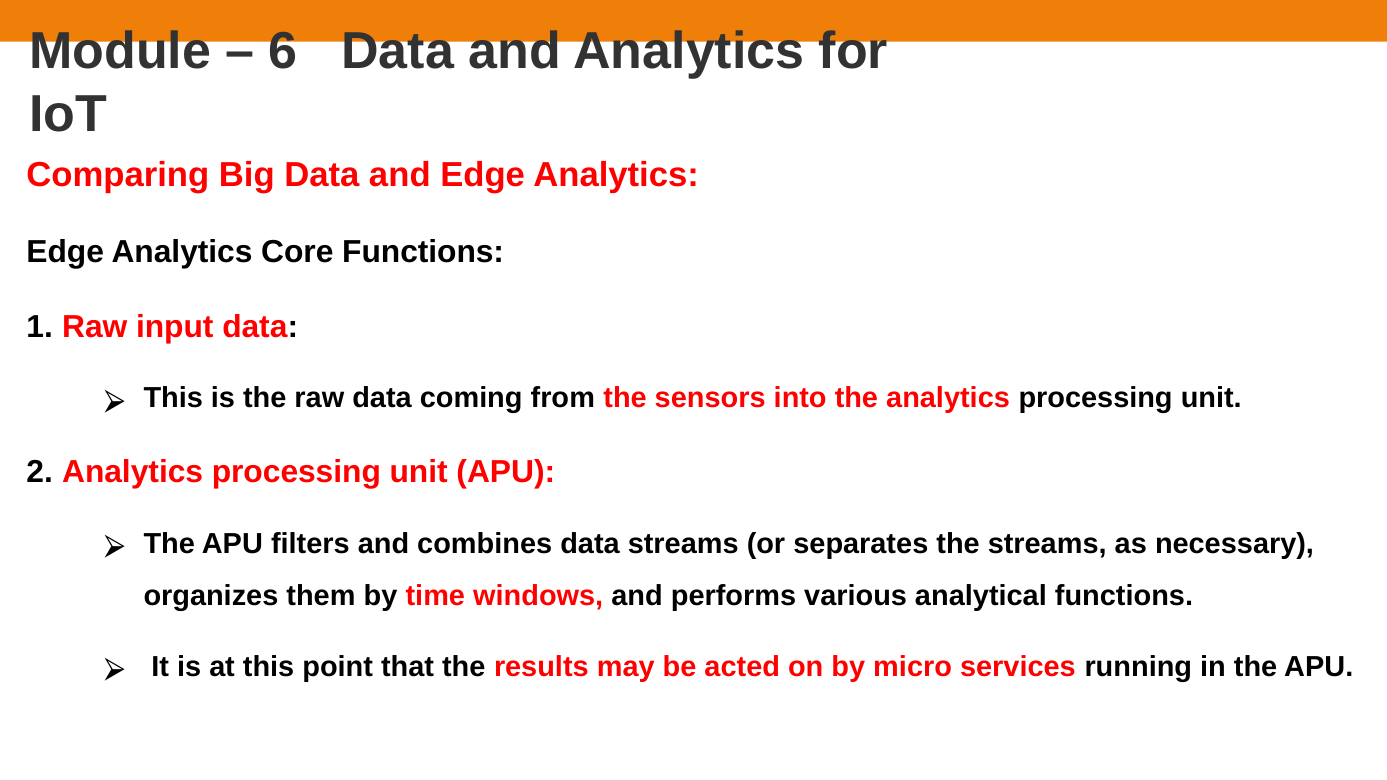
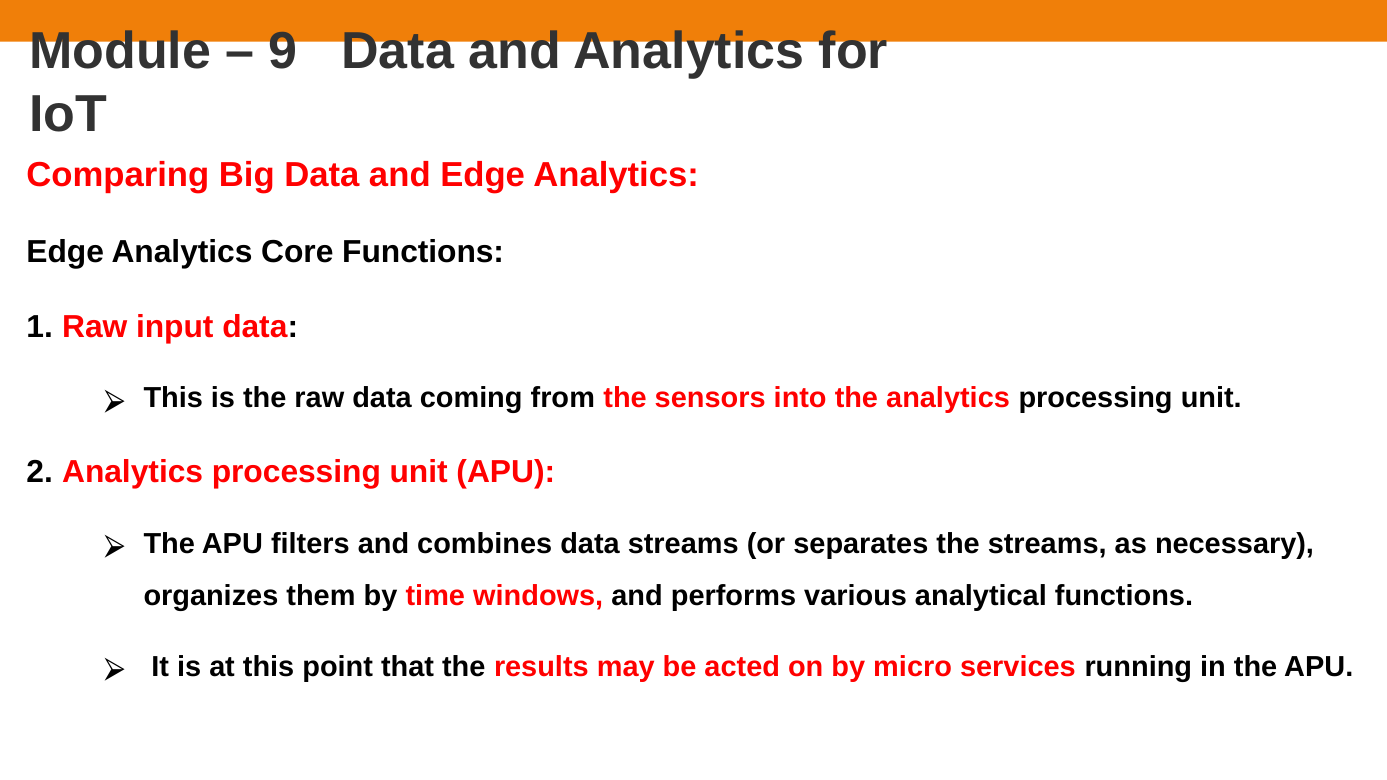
6: 6 -> 9 (283, 52)
